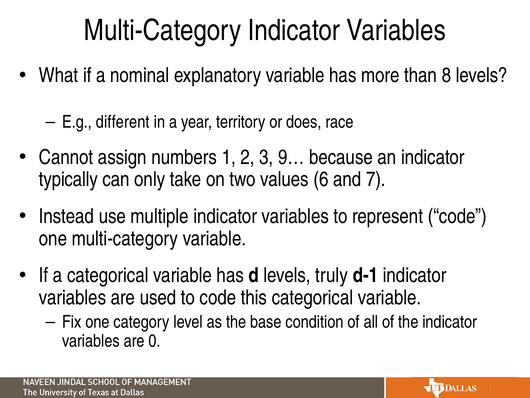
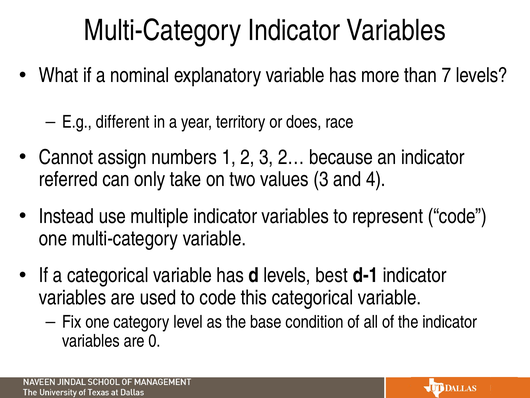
8: 8 -> 7 (446, 75)
9…: 9… -> 2… (291, 157)
typically: typically -> referred (68, 179)
values 6: 6 -> 3 (321, 179)
7: 7 -> 4 (376, 179)
truly: truly -> best (332, 275)
